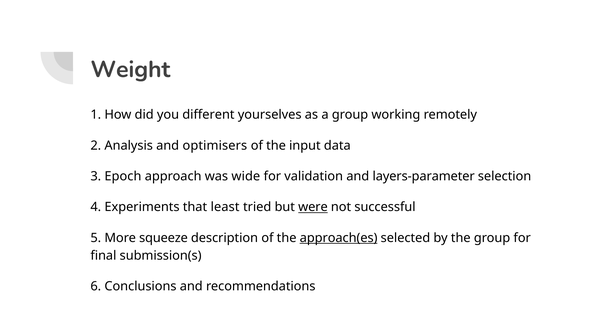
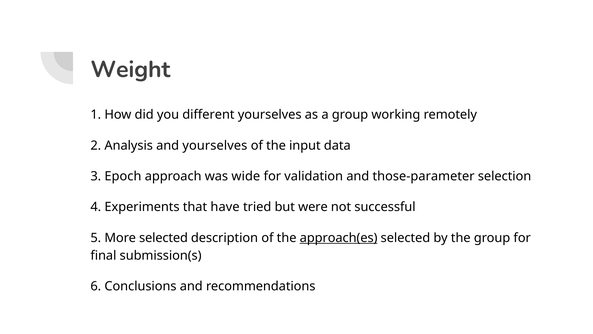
and optimisers: optimisers -> yourselves (215, 145)
layers-parameter: layers-parameter -> those-parameter (424, 176)
least: least -> have (225, 207)
were underline: present -> none (313, 207)
More squeeze: squeeze -> selected (163, 238)
